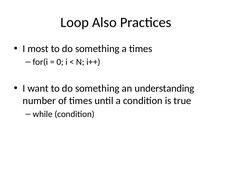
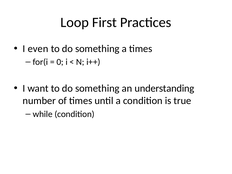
Also: Also -> First (104, 22)
most: most -> even (38, 49)
